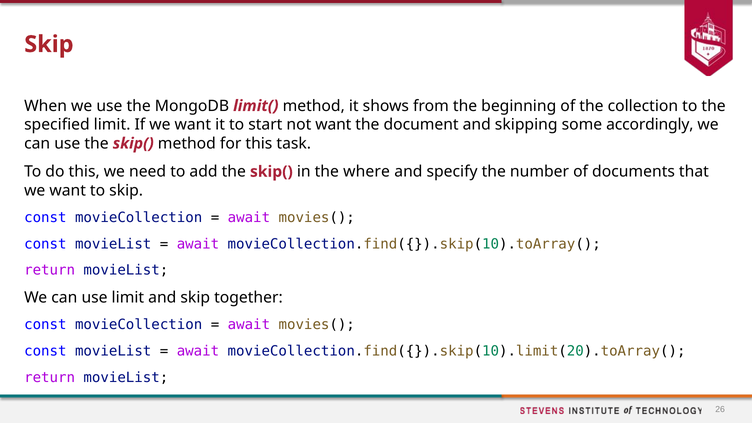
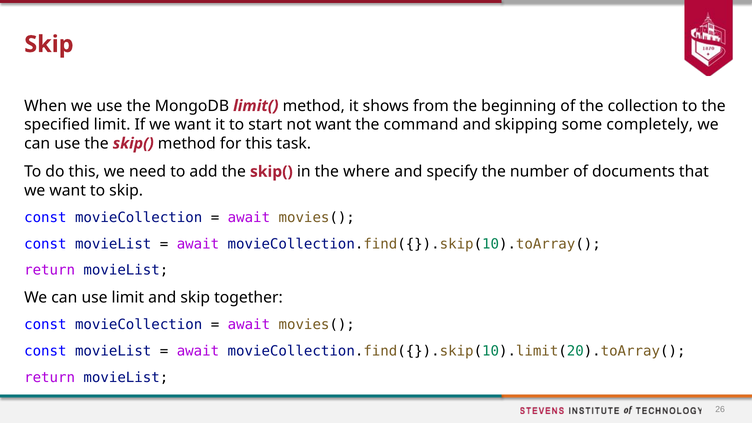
document: document -> command (421, 125)
accordingly: accordingly -> completely (650, 125)
